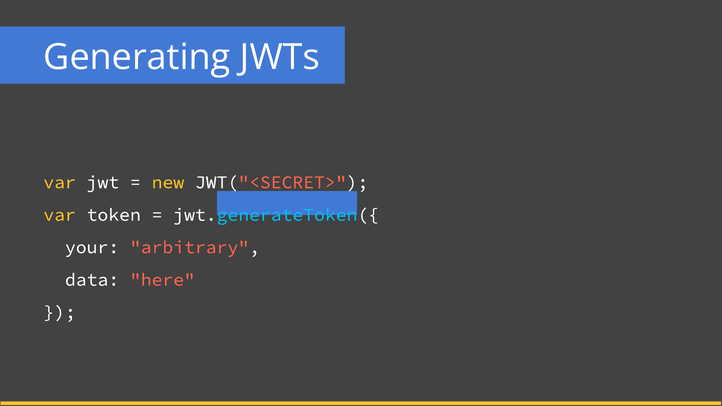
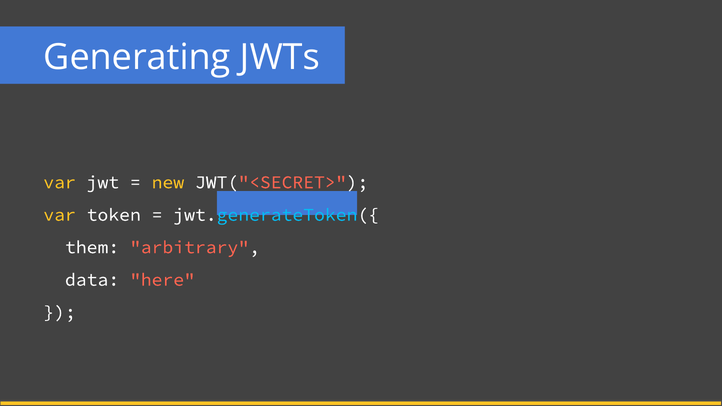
your: your -> them (92, 247)
